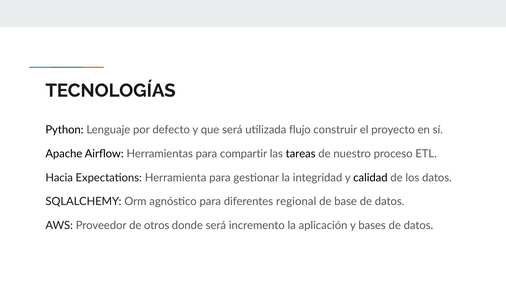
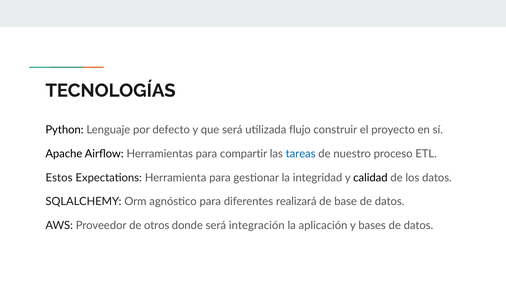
tareas colour: black -> blue (301, 154)
Hacia: Hacia -> Estos (59, 177)
regional: regional -> realizará (296, 201)
incremento: incremento -> integración (257, 225)
